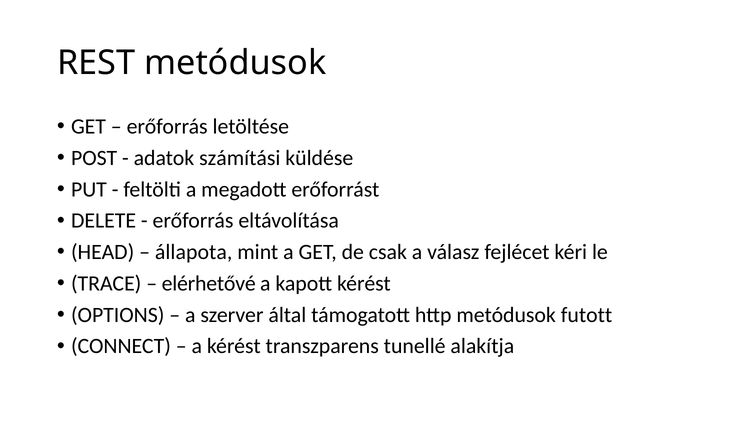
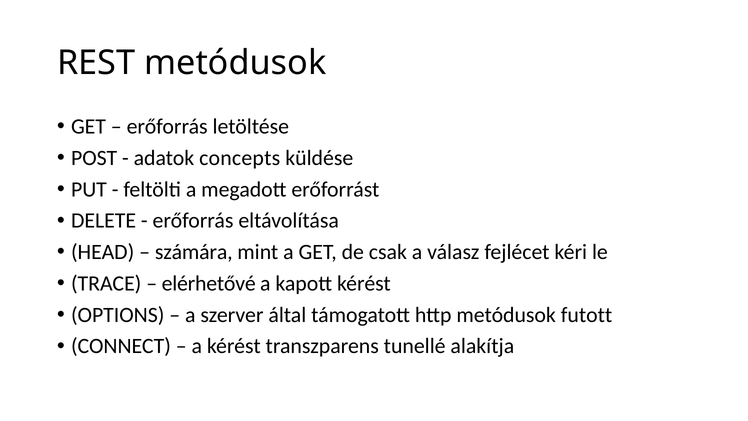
számítási: számítási -> concepts (240, 158)
állapota: állapota -> számára (194, 252)
